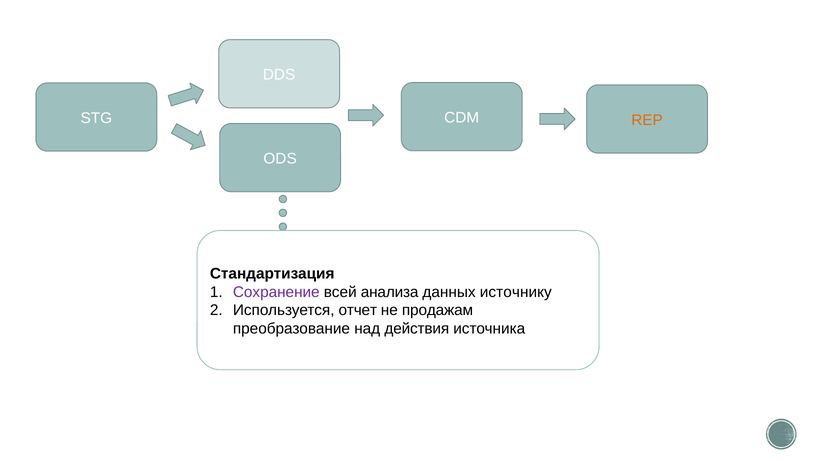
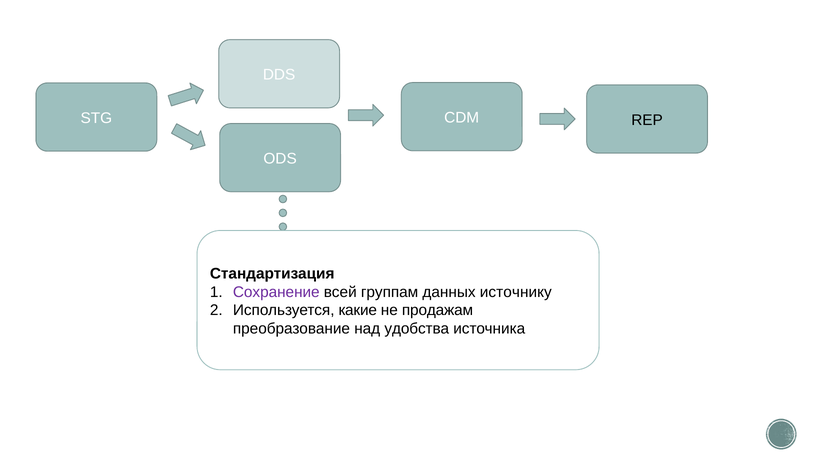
REP colour: orange -> black (647, 120)
анализа: анализа -> группам (390, 292)
отчет: отчет -> какие (358, 310)
действия: действия -> удобства (417, 329)
